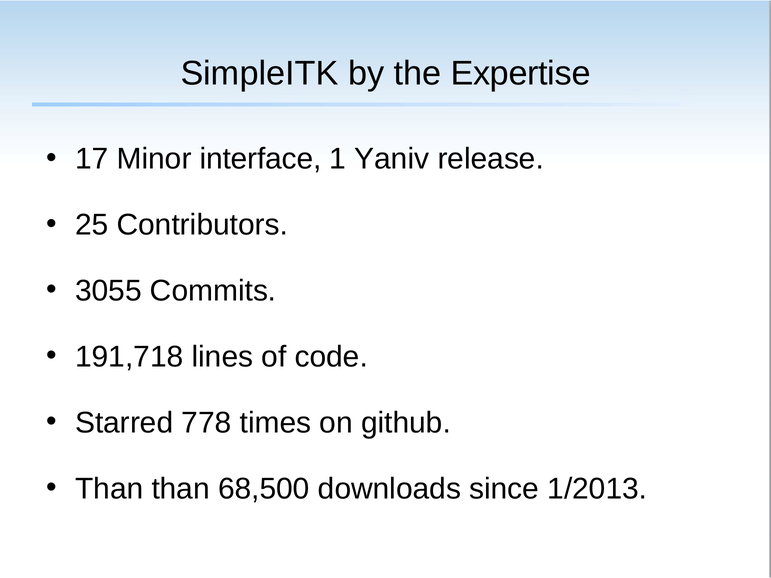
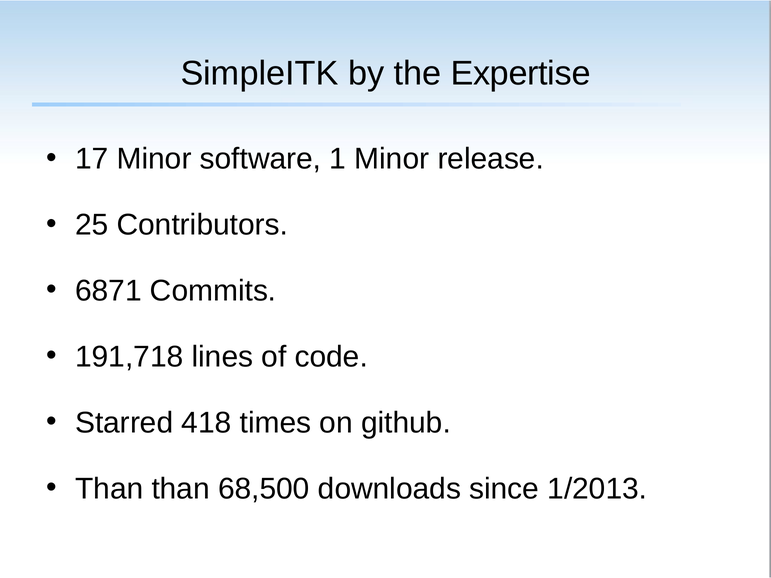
interface: interface -> software (261, 159)
1 Yaniv: Yaniv -> Minor (392, 159)
3055: 3055 -> 6871 (108, 291)
778: 778 -> 418 (206, 423)
